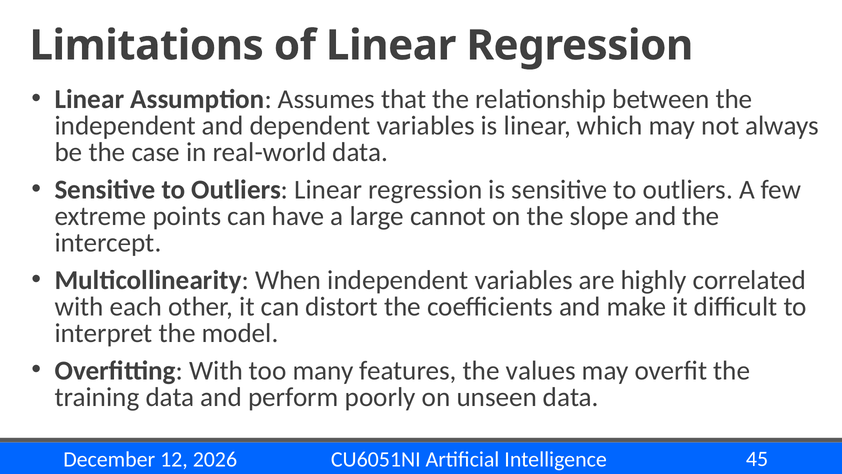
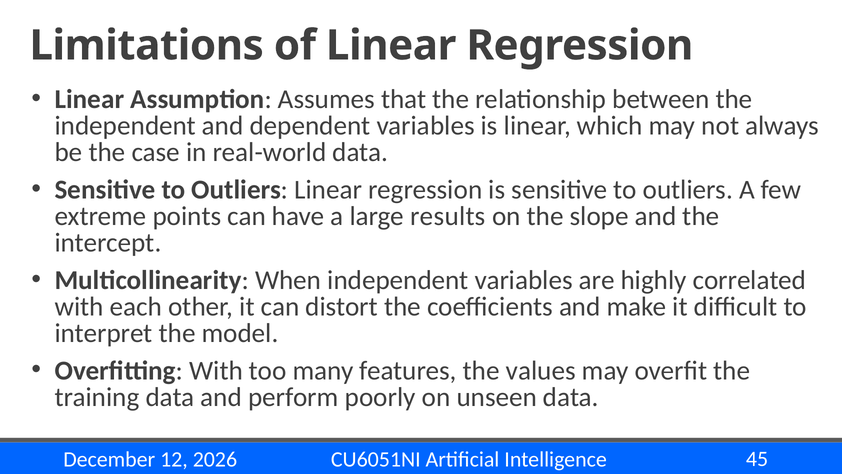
cannot: cannot -> results (448, 216)
